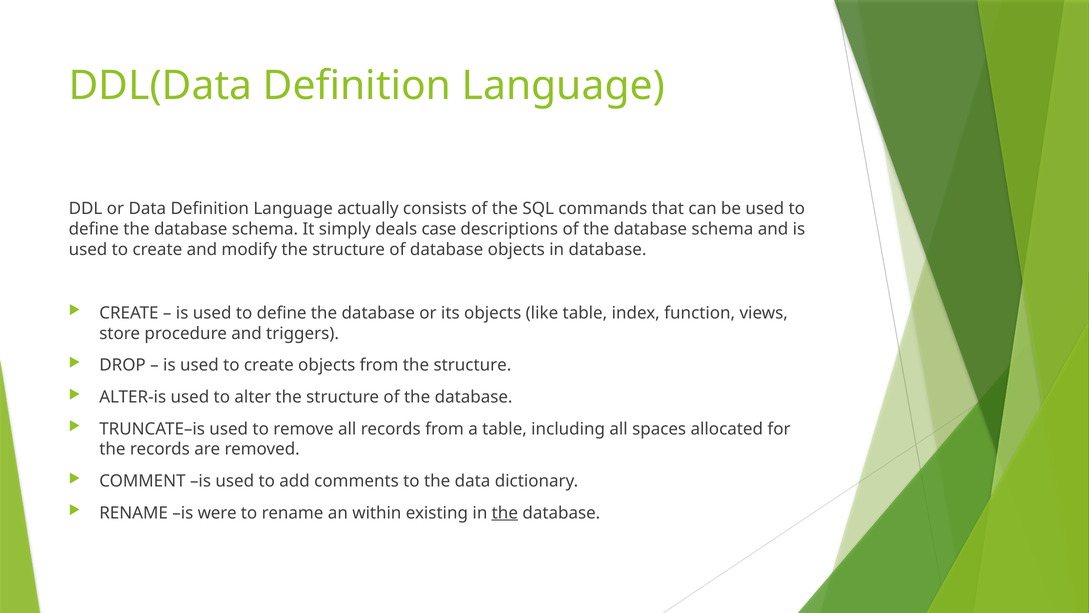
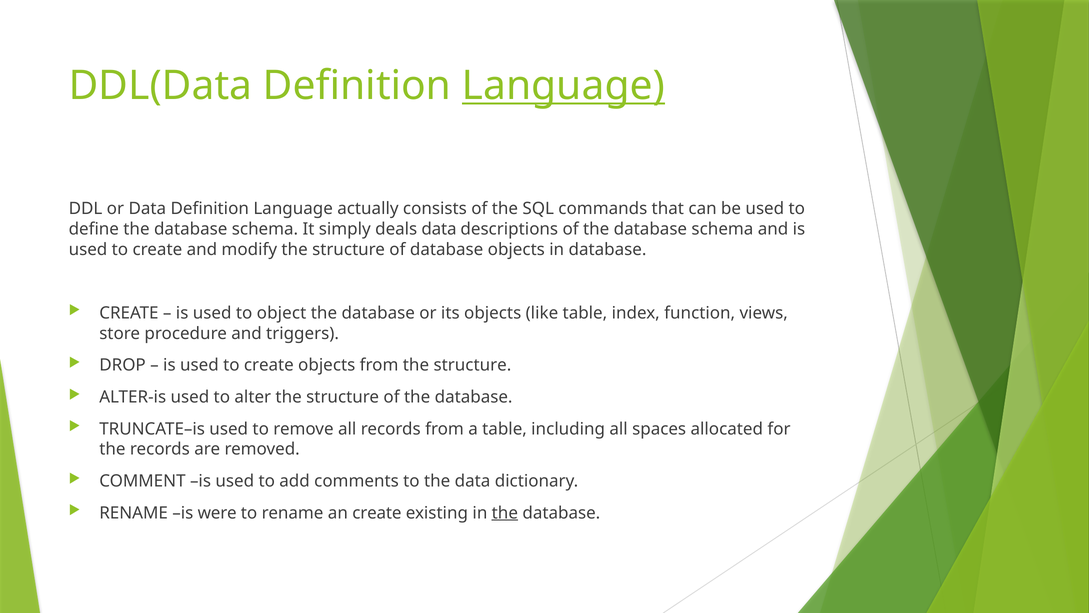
Language underline: none -> present (563, 86)
deals case: case -> data (439, 229)
is used to define: define -> object (282, 313)
an within: within -> create (377, 513)
